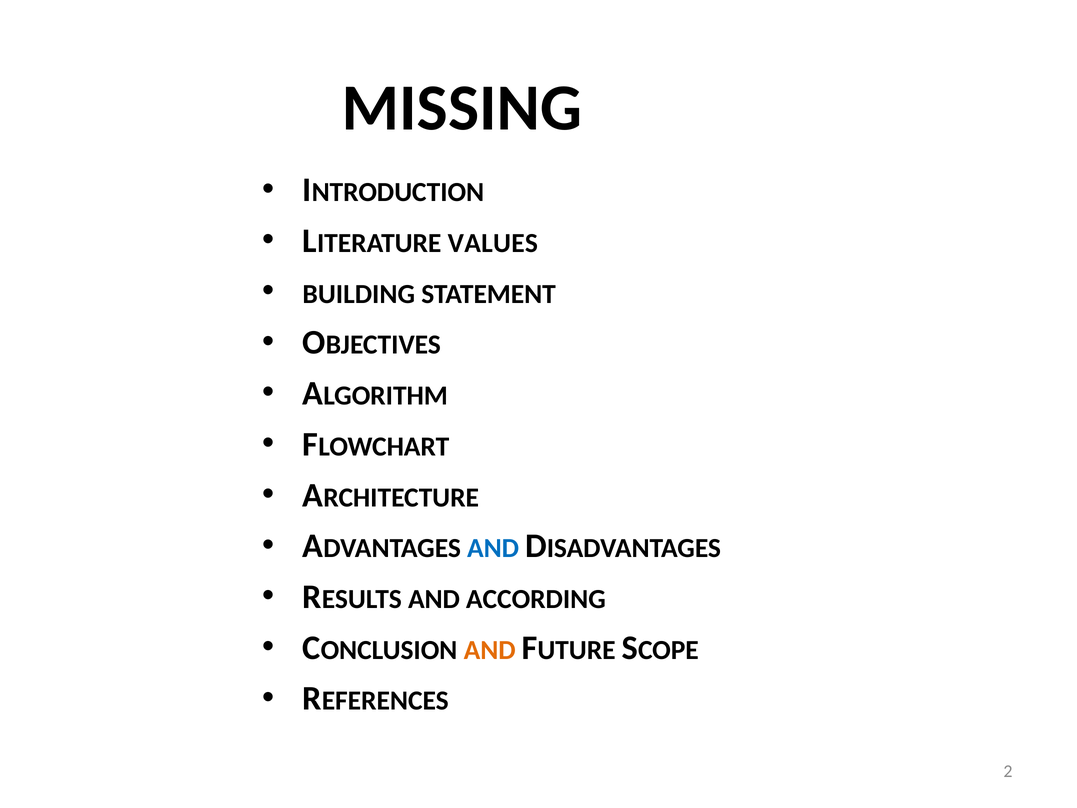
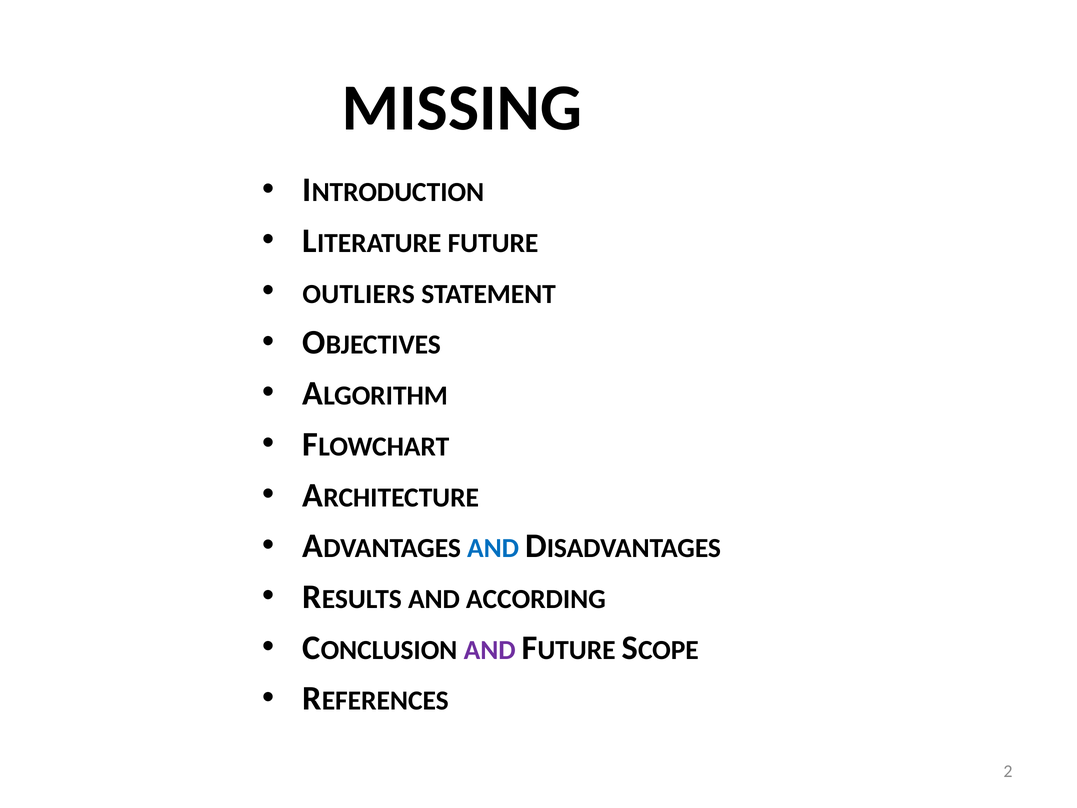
VALUES: VALUES -> FUTURE (493, 243)
BUILDING: BUILDING -> OUTLIERS (359, 294)
AND colour: orange -> purple (490, 650)
